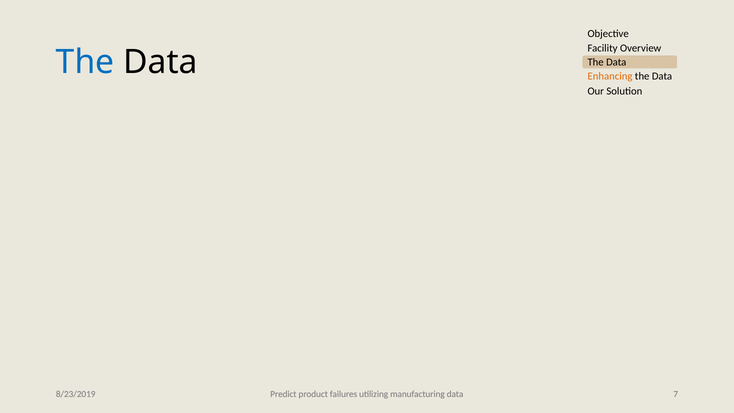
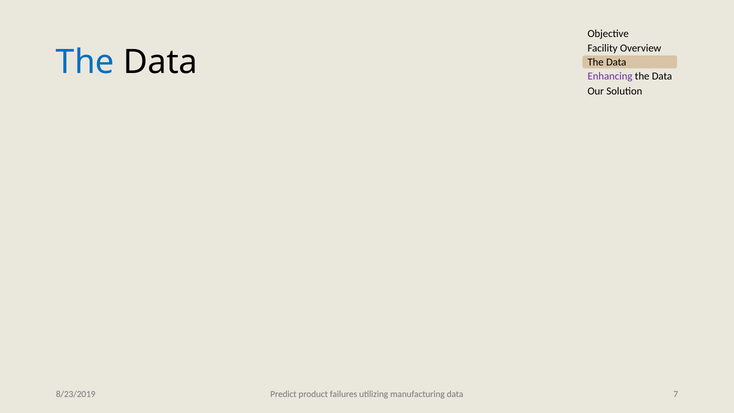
Enhancing colour: orange -> purple (610, 76)
